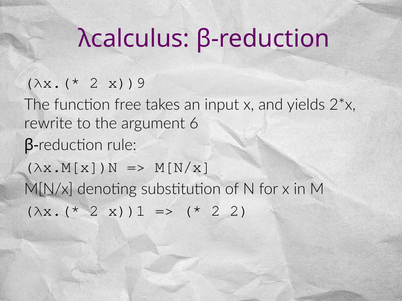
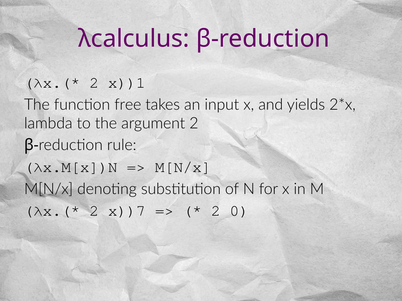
x))9: x))9 -> x))1 (127, 83)
rewrite: rewrite -> lambda (48, 124)
argument 6: 6 -> 2 (194, 124)
x))1: x))1 -> x))7 (127, 211)
2 2: 2 -> 0 (239, 211)
